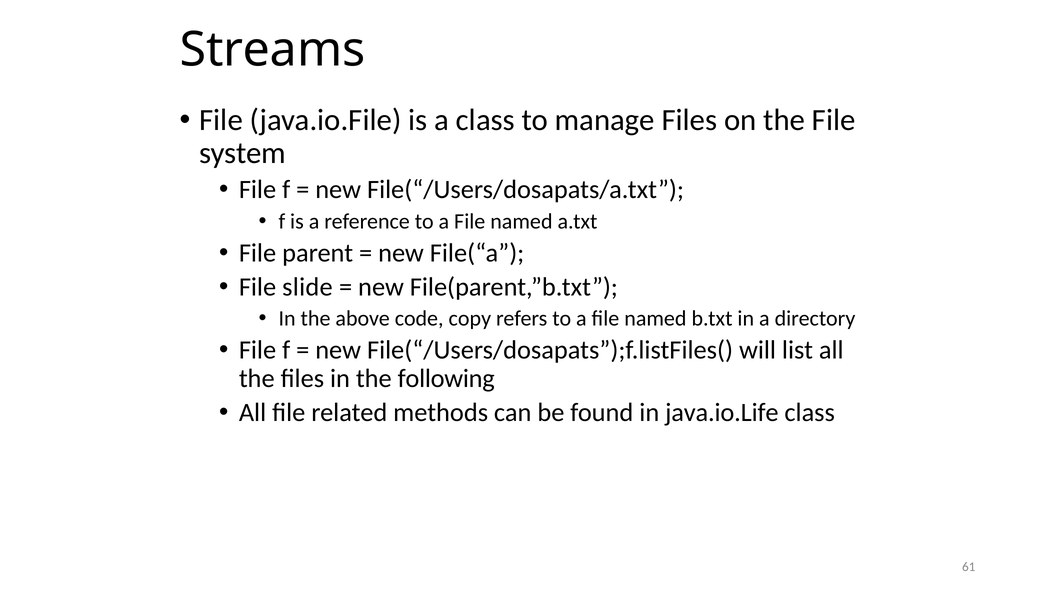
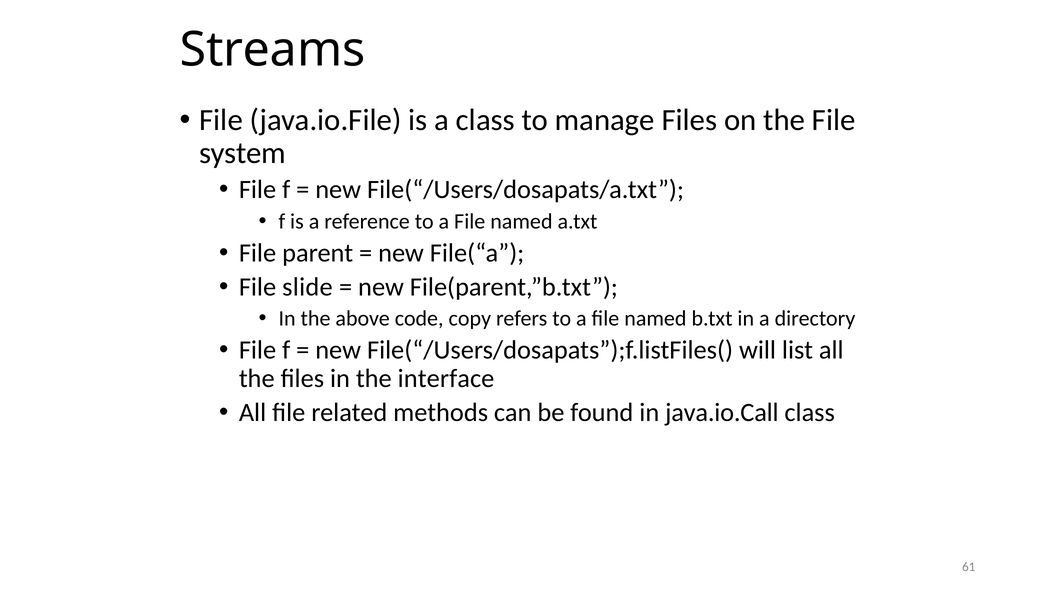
following: following -> interface (446, 379)
java.io.Life: java.io.Life -> java.io.Call (722, 413)
